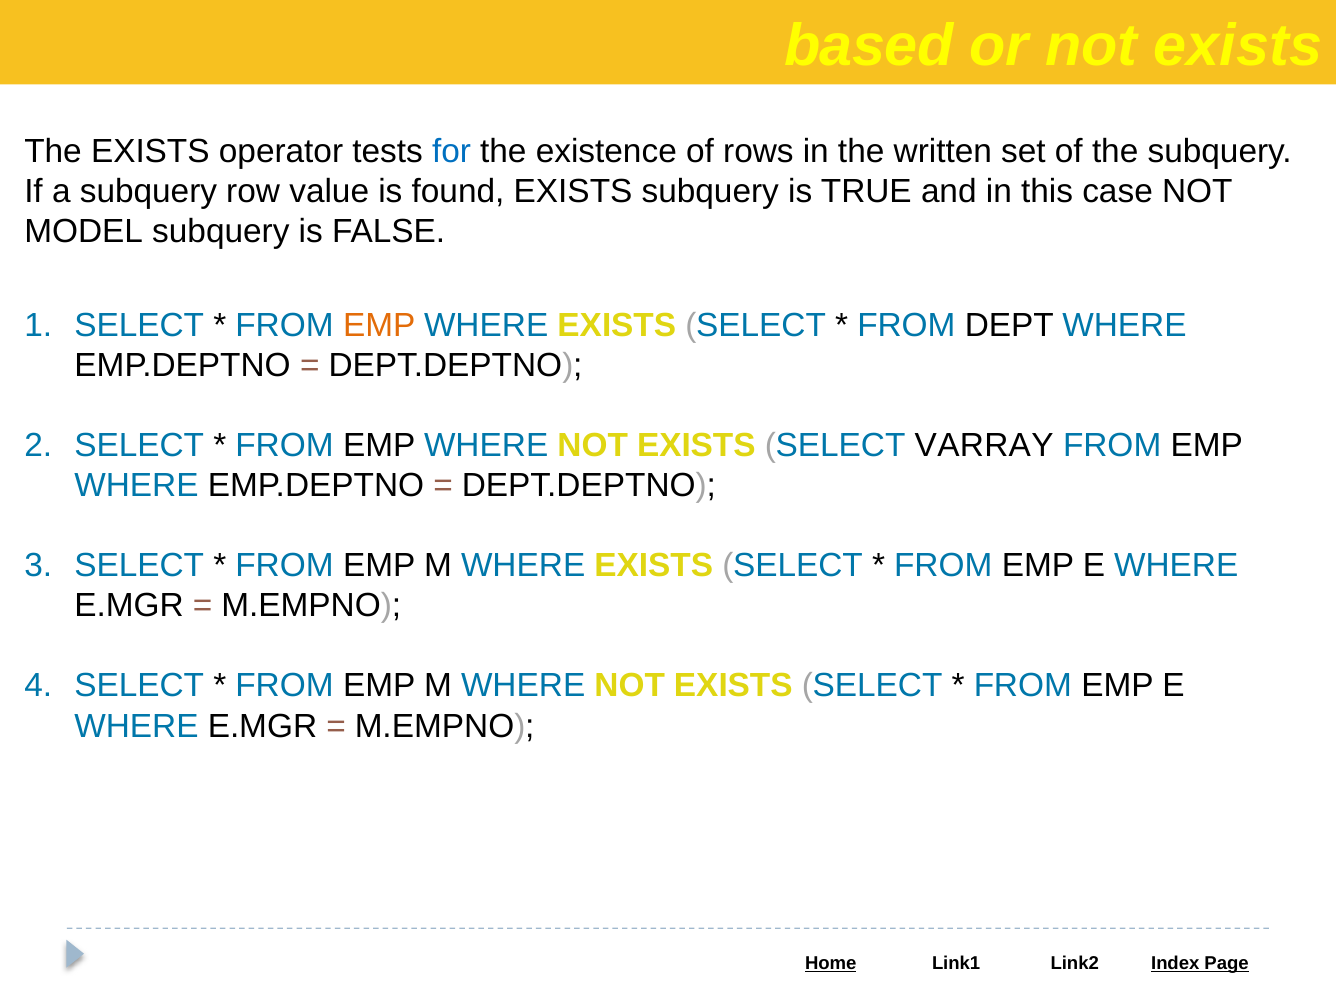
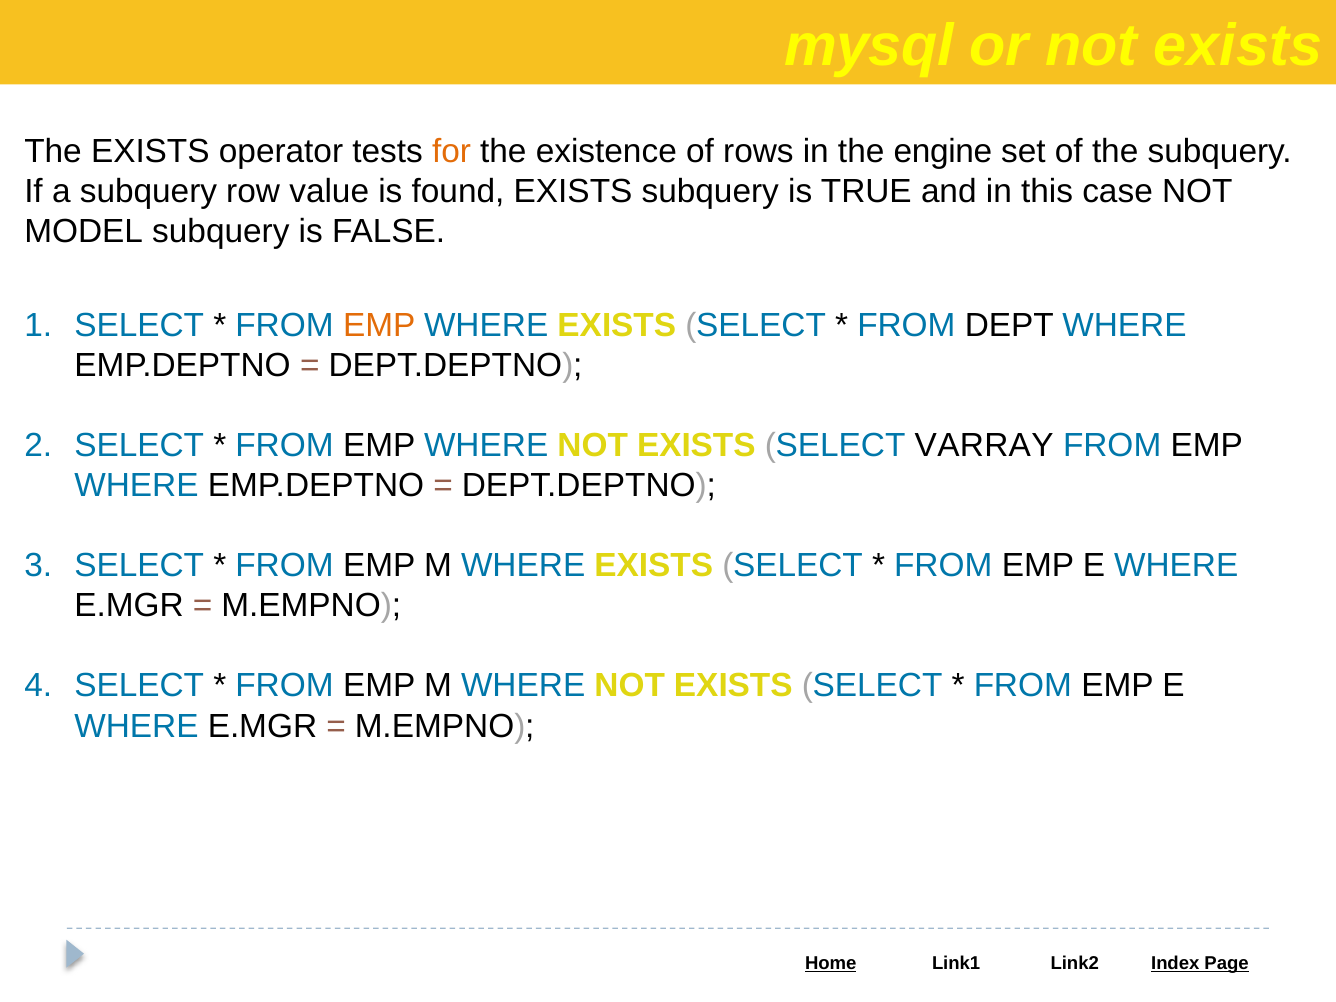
based: based -> mysql (869, 46)
for colour: blue -> orange (452, 151)
written: written -> engine (943, 151)
